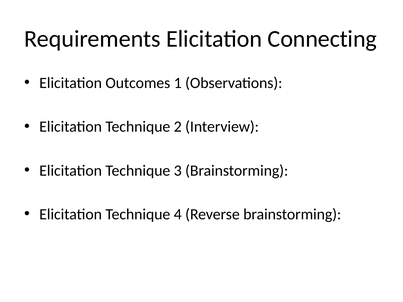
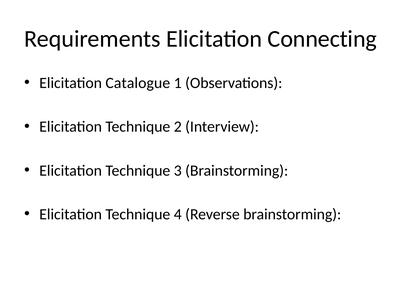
Outcomes: Outcomes -> Catalogue (138, 83)
